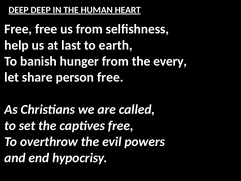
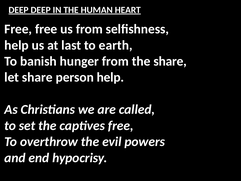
the every: every -> share (170, 61)
person free: free -> help (110, 77)
